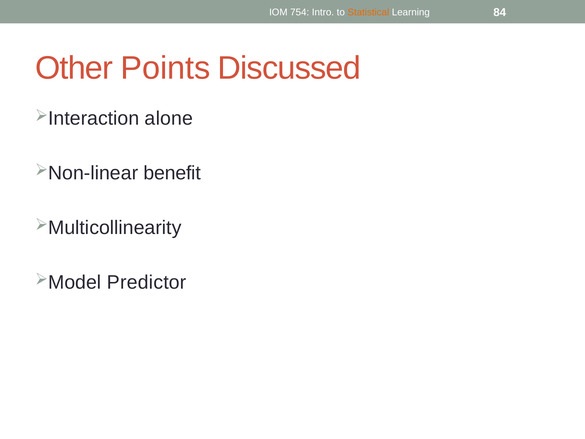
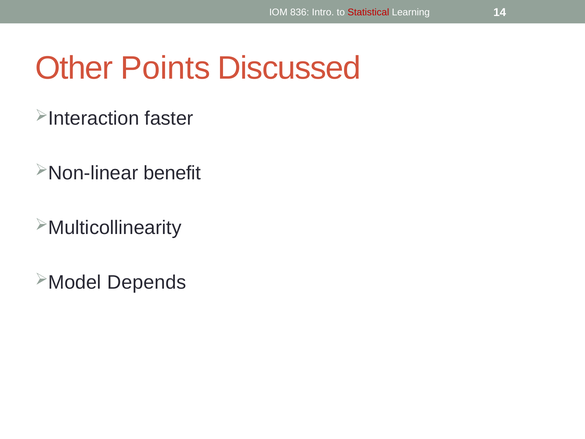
754: 754 -> 836 (300, 12)
Statistical colour: orange -> red (368, 12)
84: 84 -> 14 (500, 12)
alone: alone -> faster (169, 118)
Predictor: Predictor -> Depends (147, 282)
